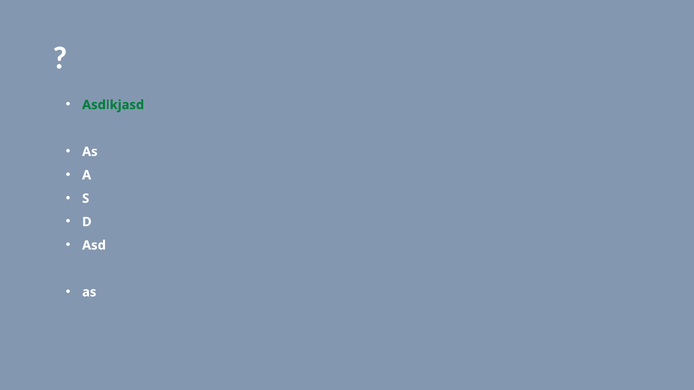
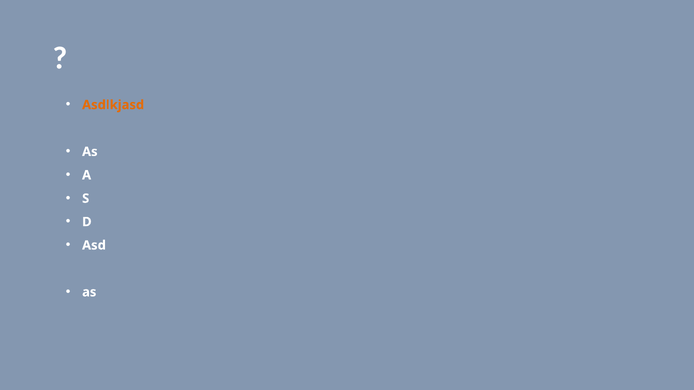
Asdlkjasd colour: green -> orange (113, 105)
